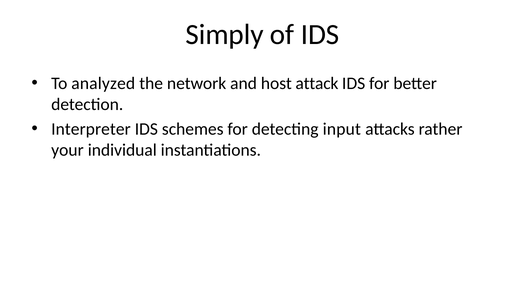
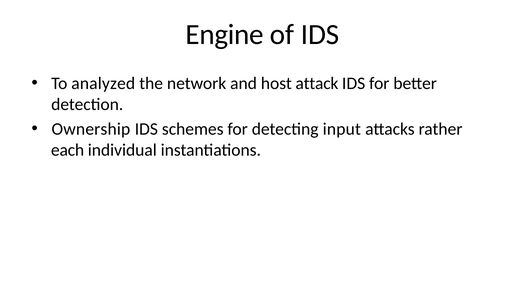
Simply: Simply -> Engine (225, 34)
Interpreter: Interpreter -> Ownership (91, 129)
your: your -> each (68, 150)
